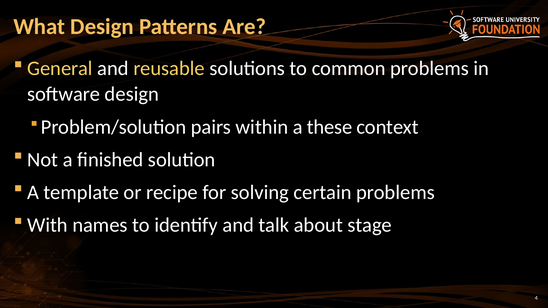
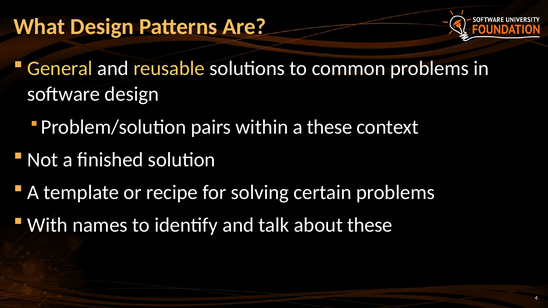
about stage: stage -> these (370, 225)
